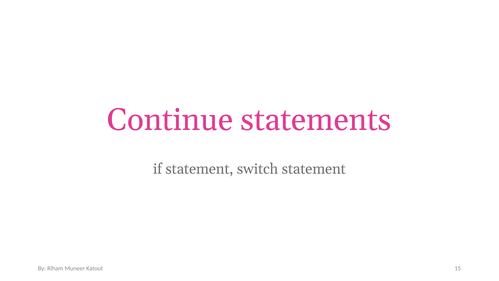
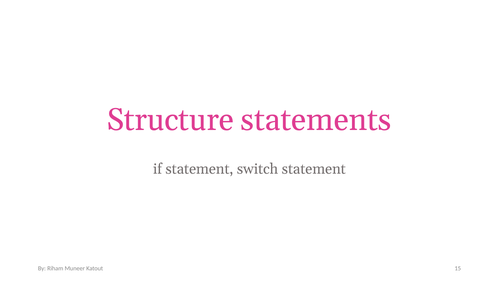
Continue: Continue -> Structure (170, 120)
